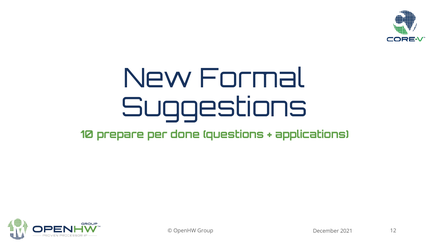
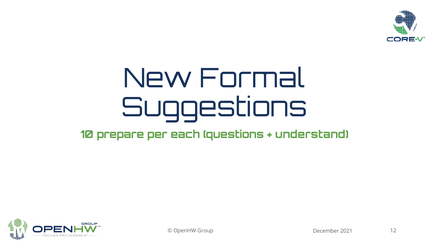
done: done -> each (185, 134)
applications: applications -> understand (312, 134)
